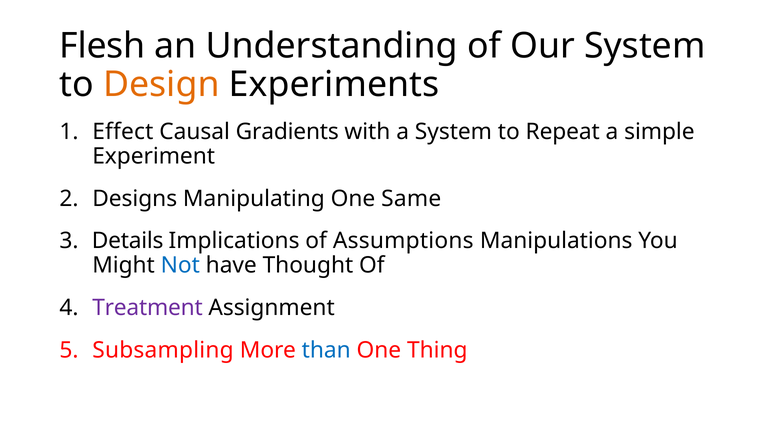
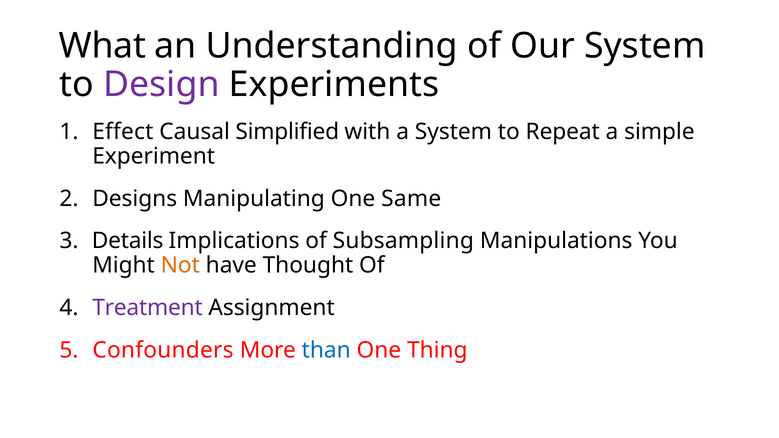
Flesh: Flesh -> What (102, 46)
Design colour: orange -> purple (161, 85)
Gradients: Gradients -> Simplified (287, 132)
Assumptions: Assumptions -> Subsampling (403, 241)
Not colour: blue -> orange (180, 266)
Subsampling: Subsampling -> Confounders (163, 350)
